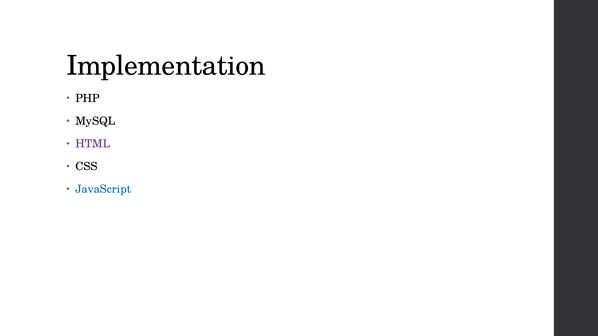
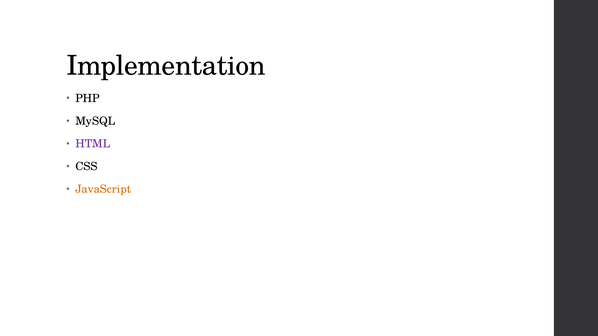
JavaScript colour: blue -> orange (103, 190)
